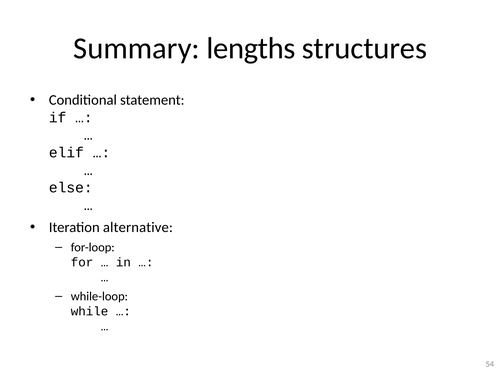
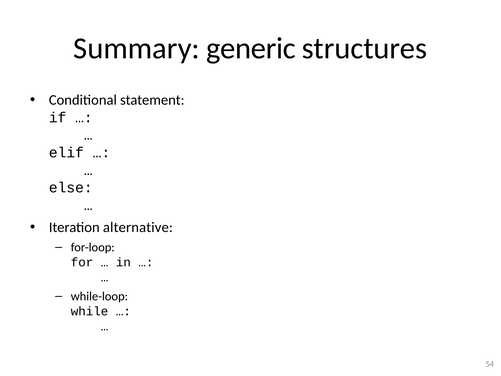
lengths: lengths -> generic (251, 48)
